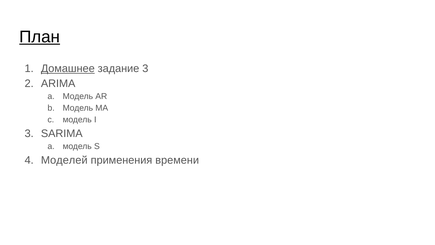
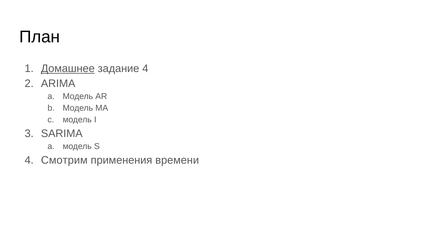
План underline: present -> none (40, 37)
задание 3: 3 -> 4 (145, 68)
Моделей: Моделей -> Смотрим (64, 160)
